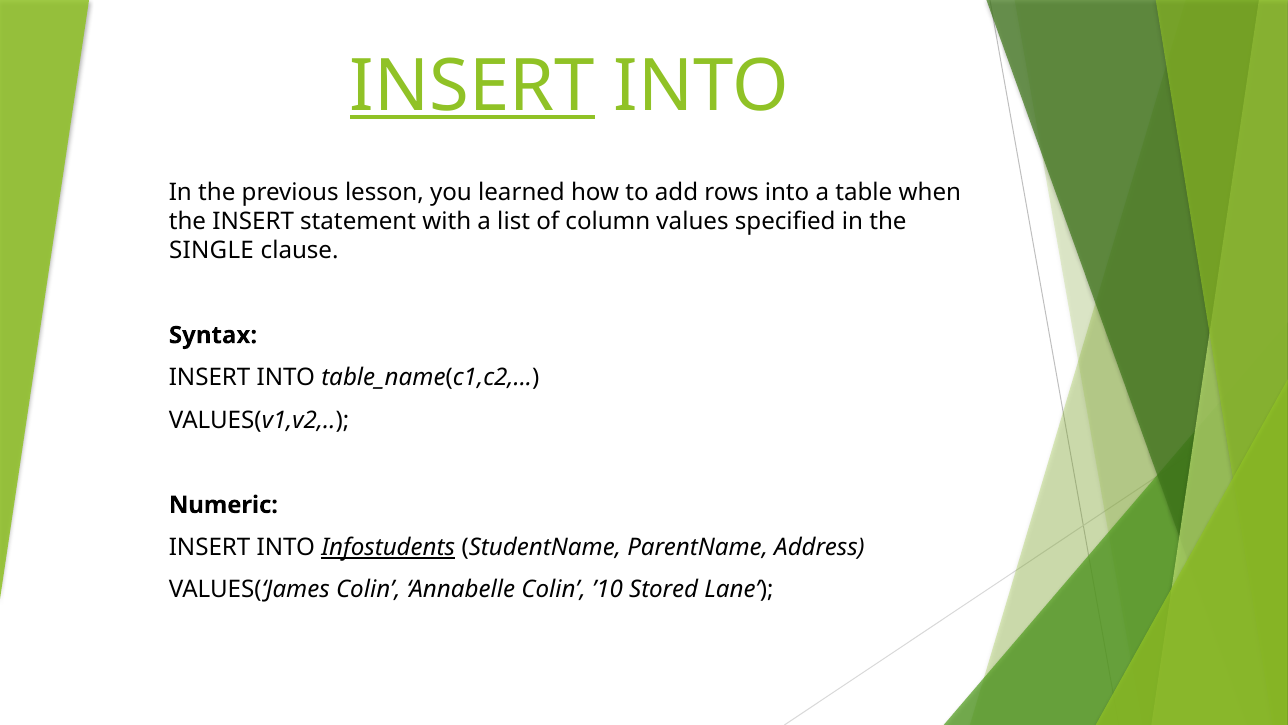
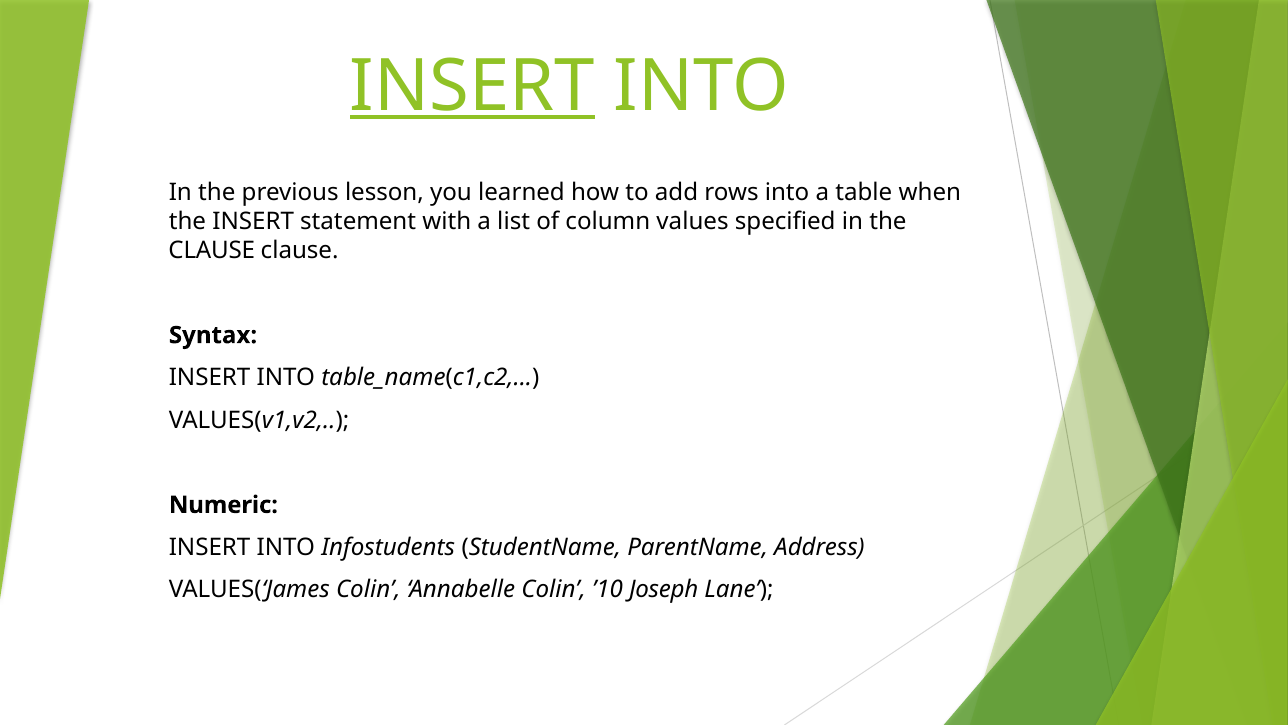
SINGLE: SINGLE -> CLAUSE (212, 250)
Infostudents underline: present -> none (388, 547)
Stored: Stored -> Joseph (664, 589)
